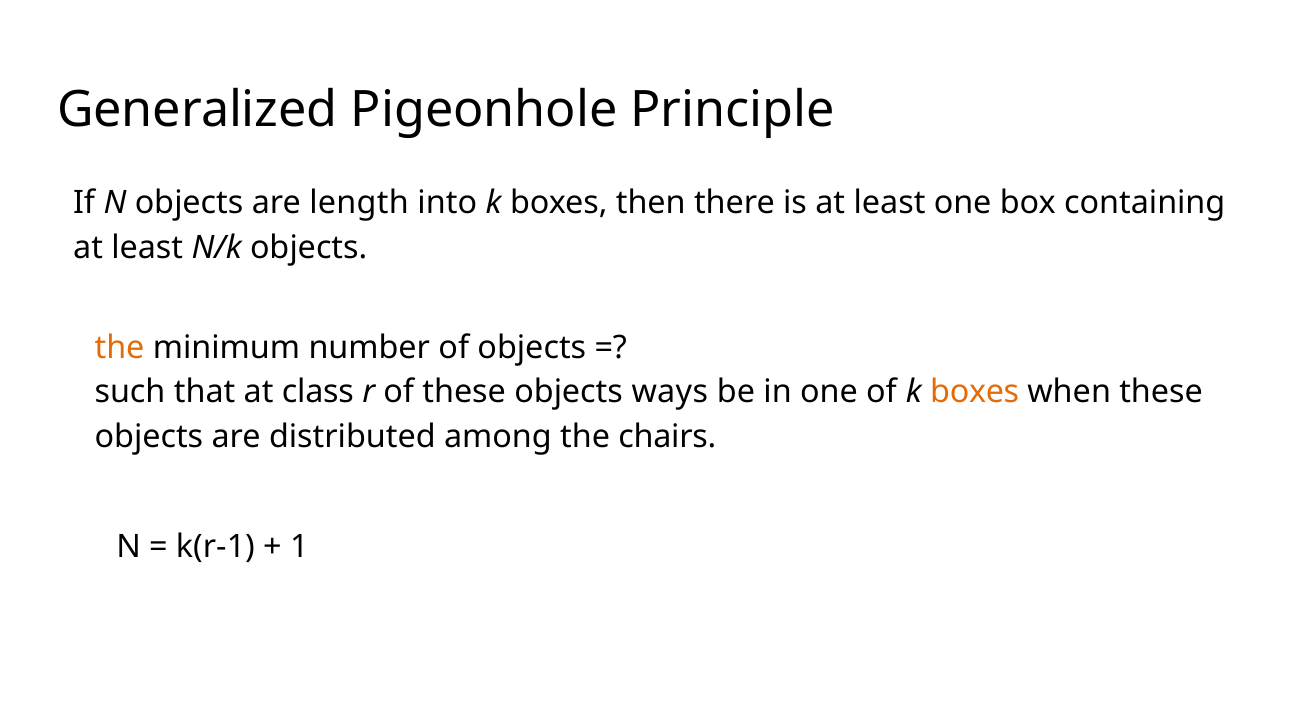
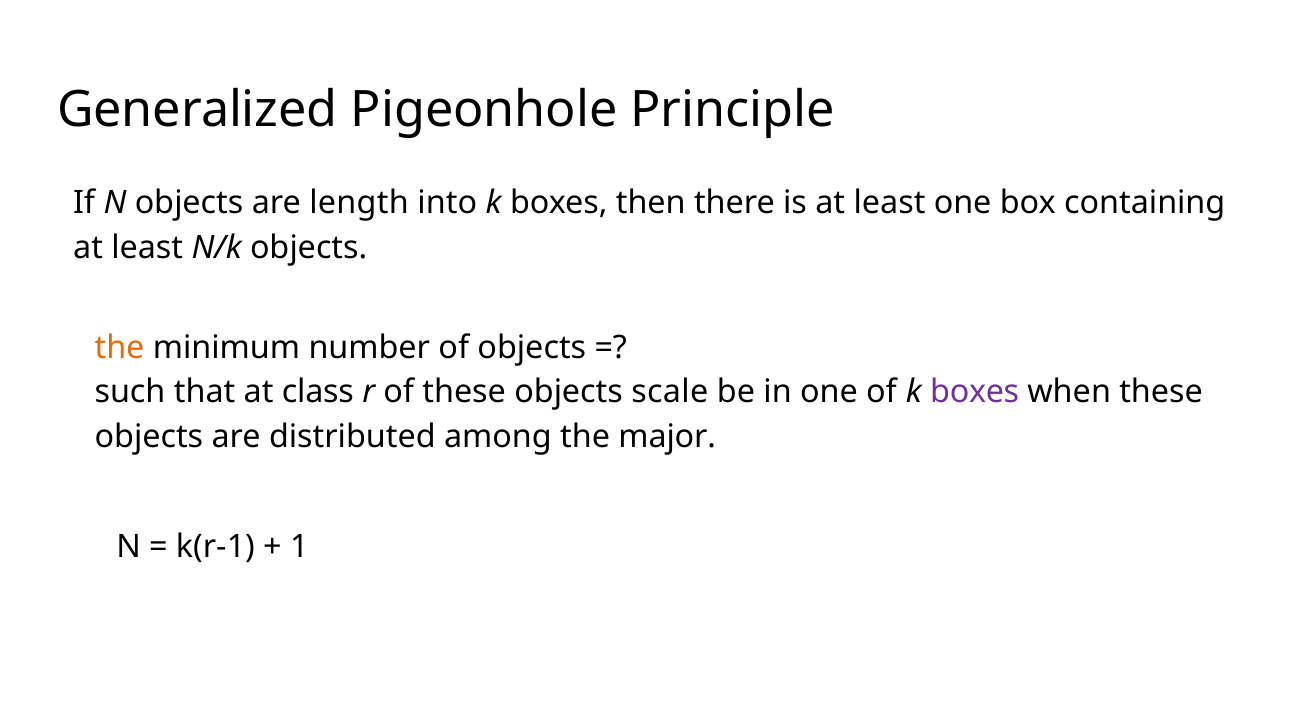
ways: ways -> scale (670, 393)
boxes colour: orange -> purple (975, 393)
chairs: chairs -> major (667, 437)
